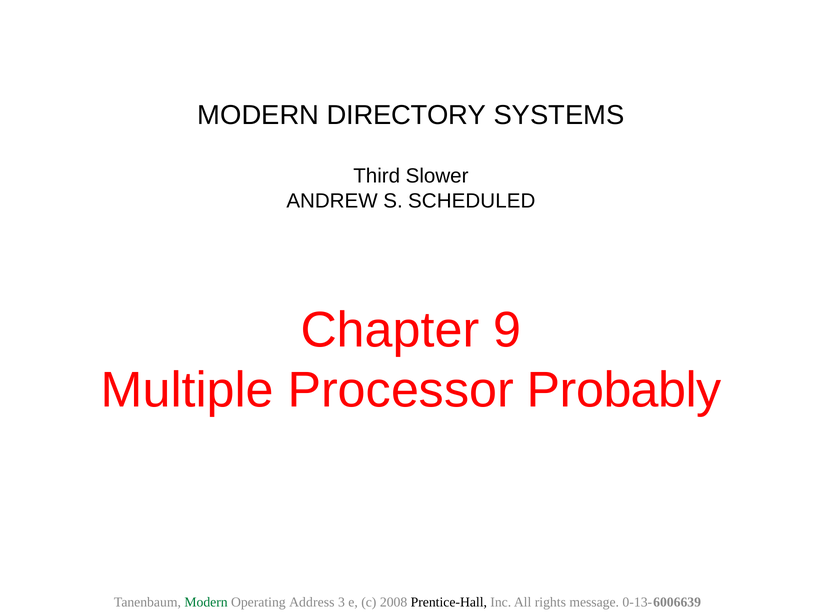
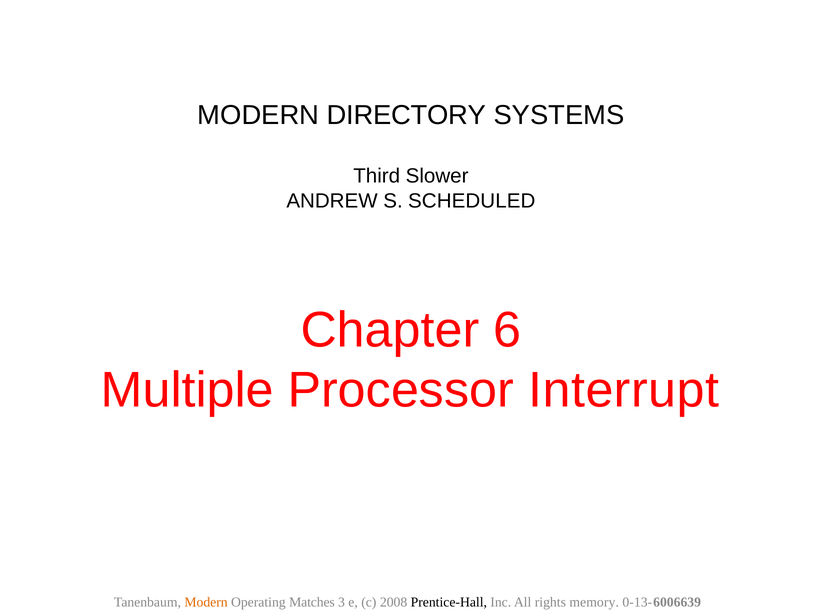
9: 9 -> 6 (507, 330)
Probably: Probably -> Interrupt (624, 391)
Modern colour: green -> orange (206, 603)
Address: Address -> Matches (312, 603)
message: message -> memory (594, 603)
